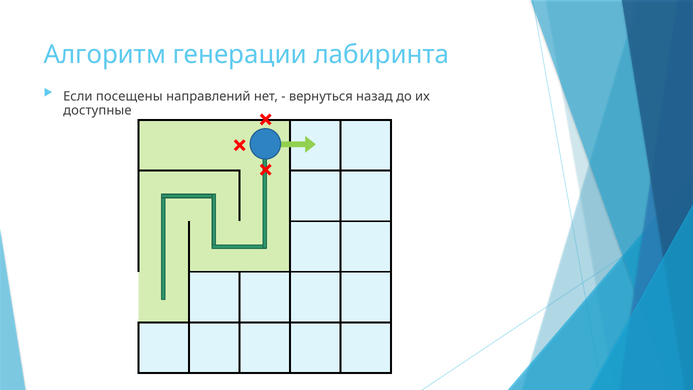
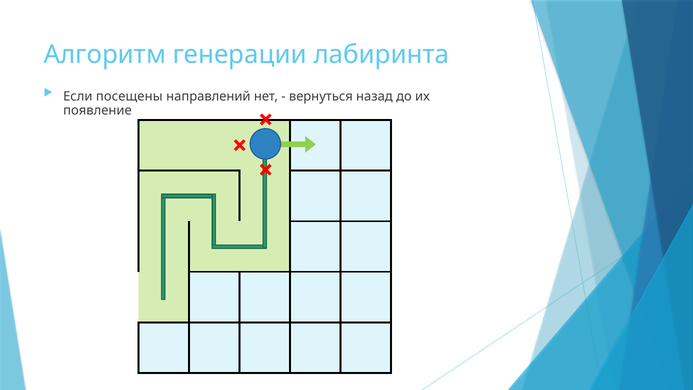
доступные: доступные -> появление (97, 110)
